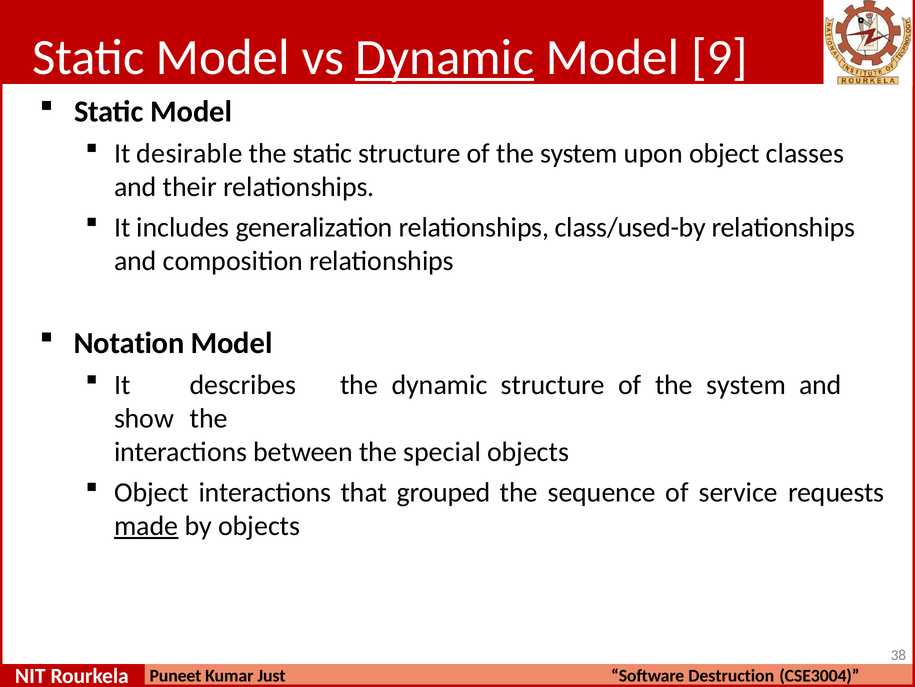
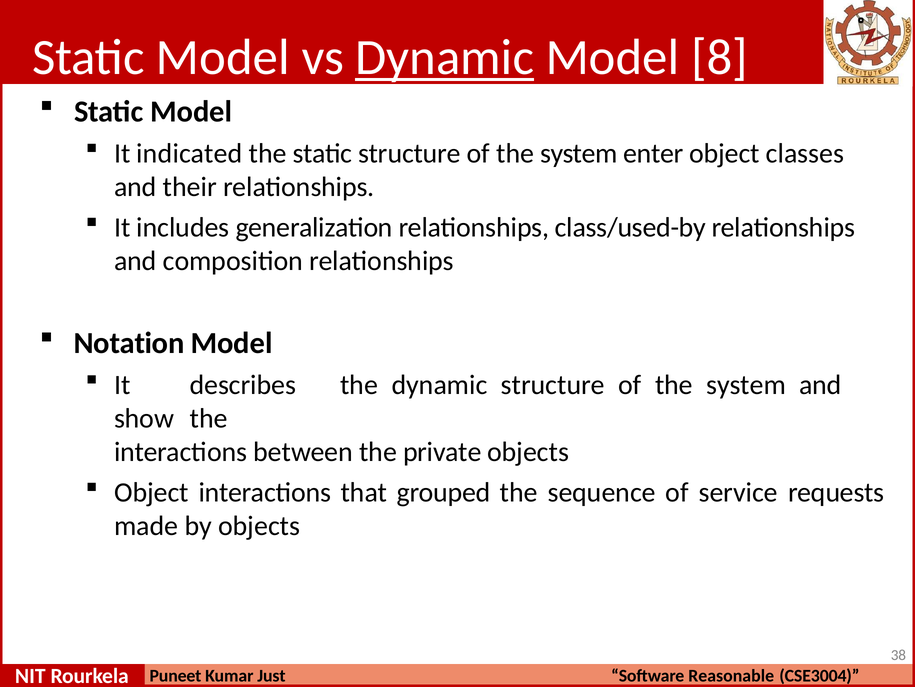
9: 9 -> 8 (719, 58)
desirable: desirable -> indicated (190, 153)
upon: upon -> enter (653, 153)
special: special -> private (442, 452)
made underline: present -> none (146, 525)
Destruction: Destruction -> Reasonable (731, 675)
